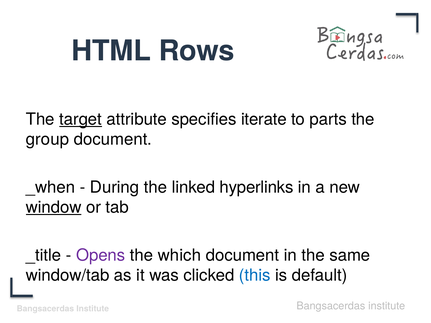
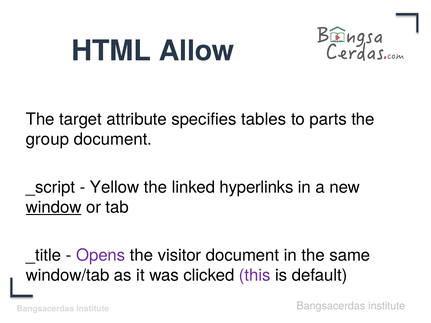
Rows: Rows -> Allow (197, 51)
target underline: present -> none (81, 119)
iterate: iterate -> tables (264, 119)
_when: _when -> _script (50, 187)
During: During -> Yellow (115, 187)
which: which -> visitor (179, 255)
this colour: blue -> purple (255, 276)
